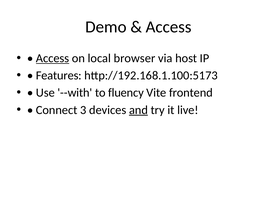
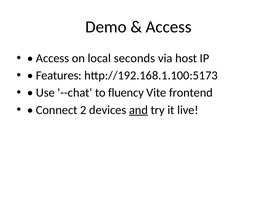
Access underline: present -> none (53, 58)
browser: browser -> seconds (134, 58)
--with: --with -> --chat (75, 93)
3: 3 -> 2 (83, 110)
